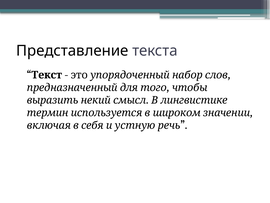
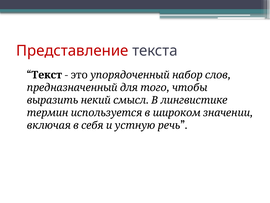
Представление colour: black -> red (72, 51)
